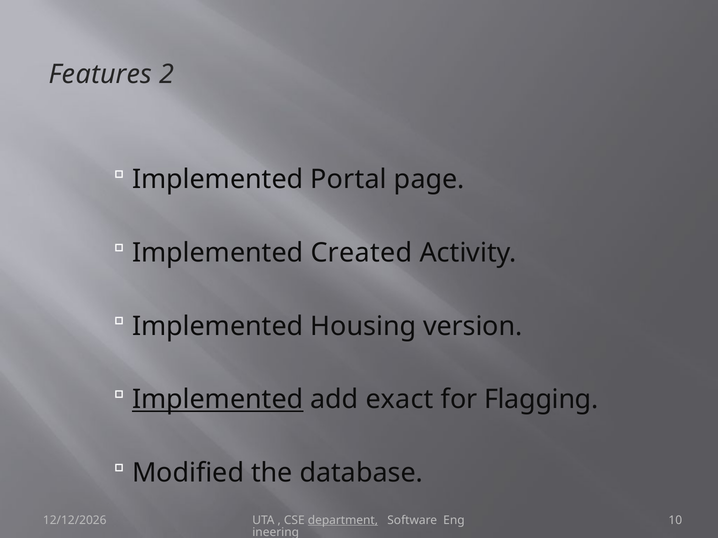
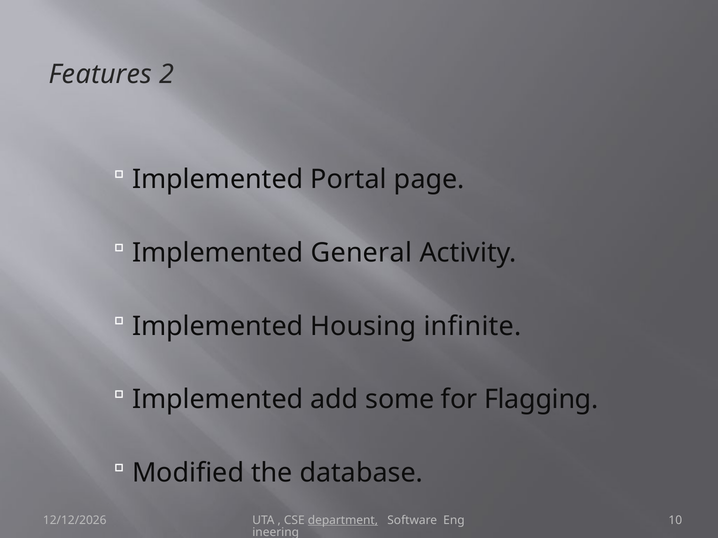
Created: Created -> General (361, 253)
version: version -> infinite (473, 326)
Implemented underline: present -> none (218, 400)
exact: exact -> some (400, 400)
